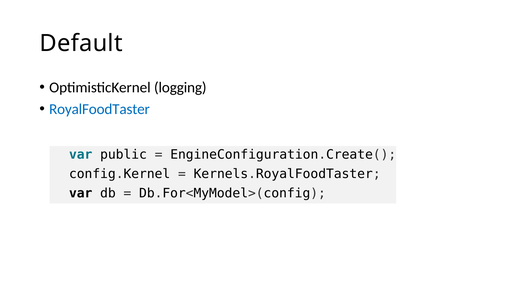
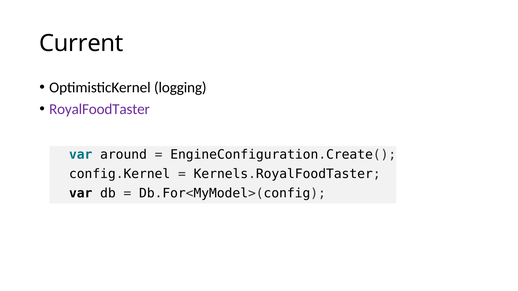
Default: Default -> Current (81, 44)
RoyalFoodTaster colour: blue -> purple (99, 109)
public: public -> around (124, 155)
